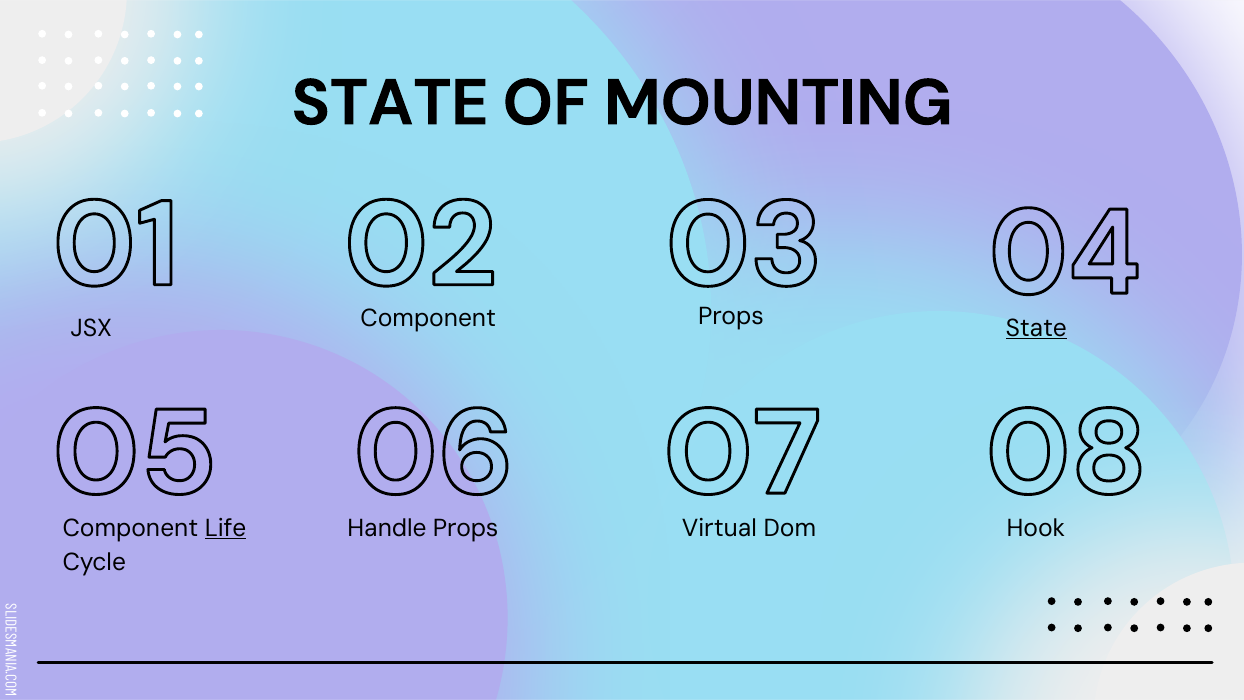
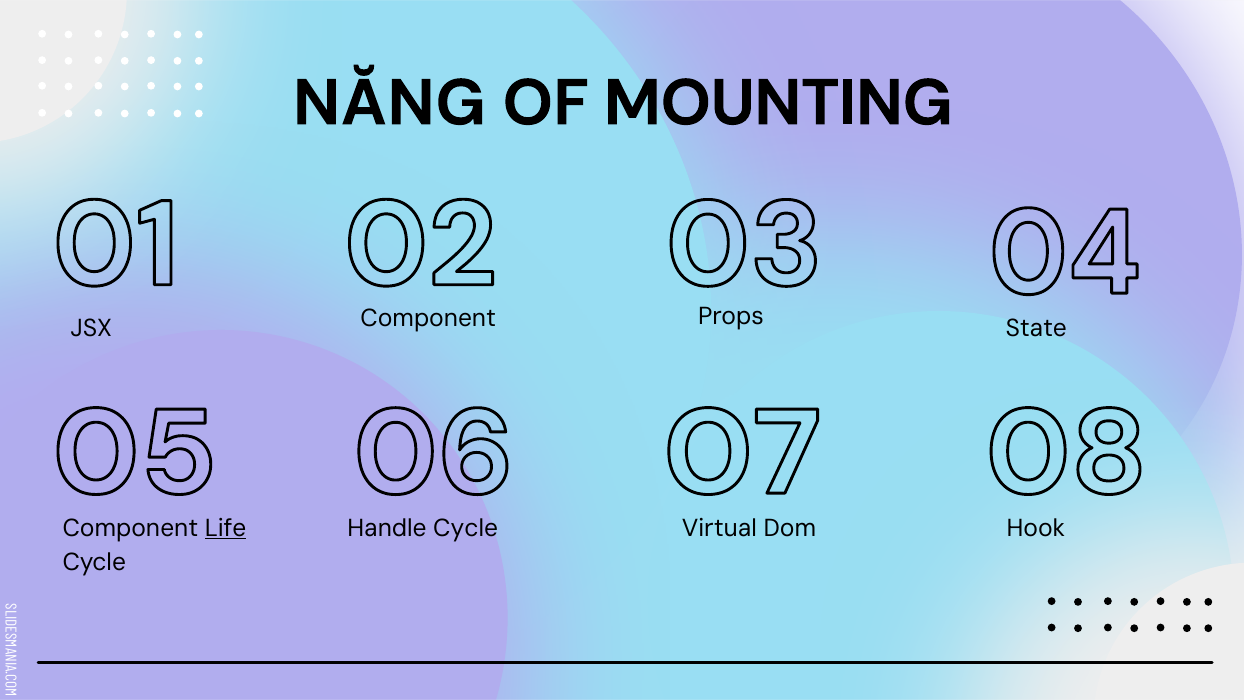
STATE: STATE -> NĂNG (389, 103)
State underline: present -> none (1036, 328)
Handle Props: Props -> Cycle (466, 528)
